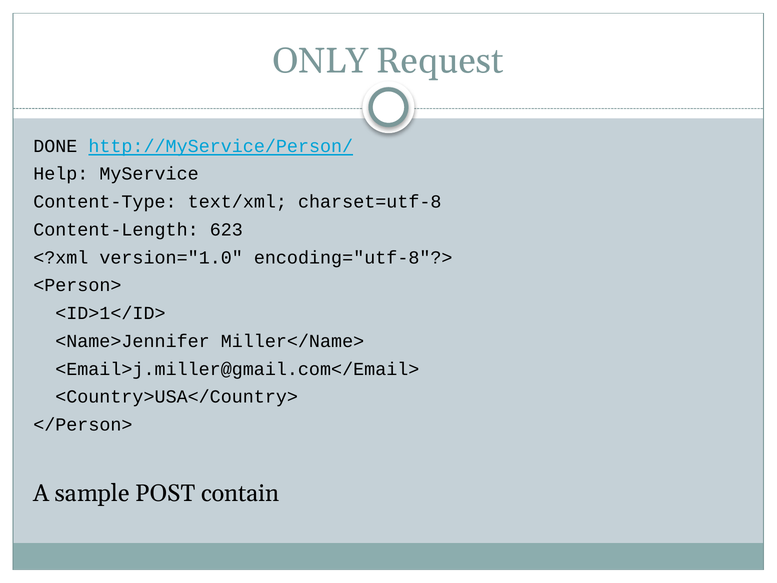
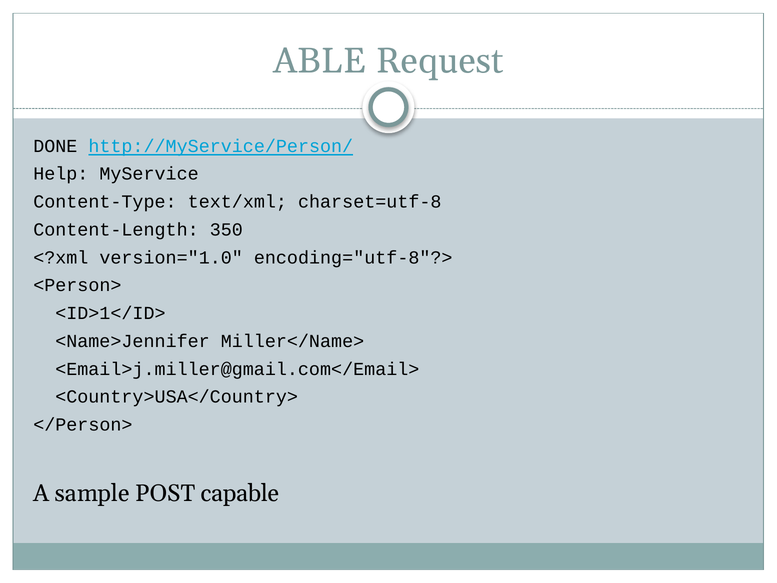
ONLY: ONLY -> ABLE (320, 61)
623: 623 -> 350 (226, 229)
contain: contain -> capable (240, 493)
